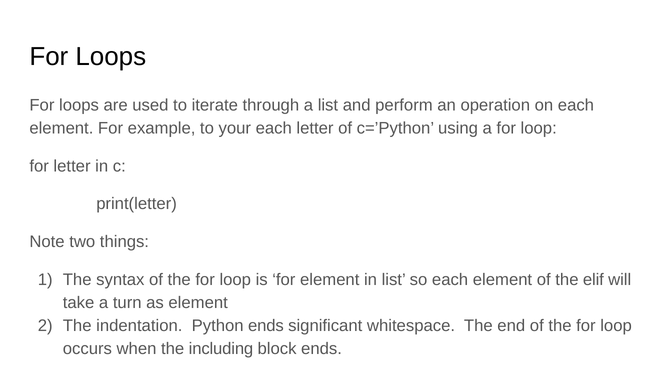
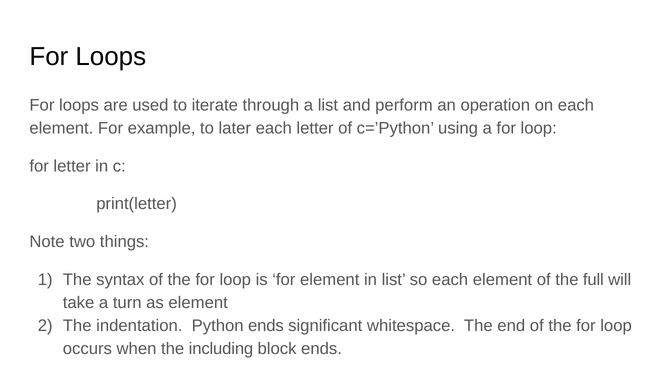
your: your -> later (235, 128)
elif: elif -> full (593, 280)
